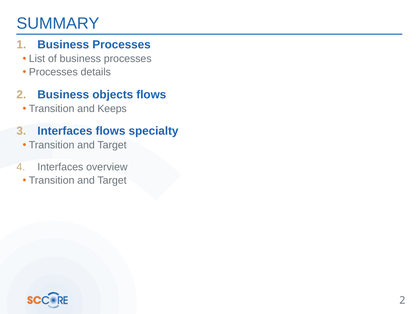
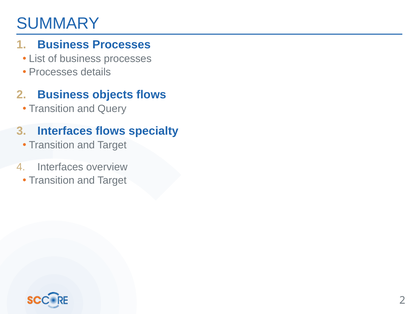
Keeps: Keeps -> Query (112, 109)
